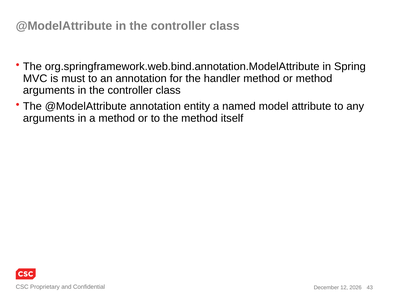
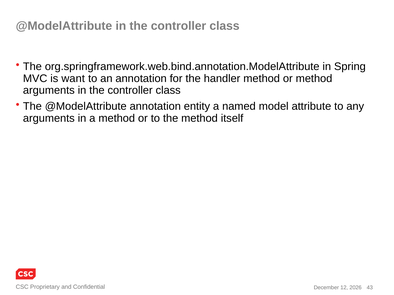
must: must -> want (73, 79)
